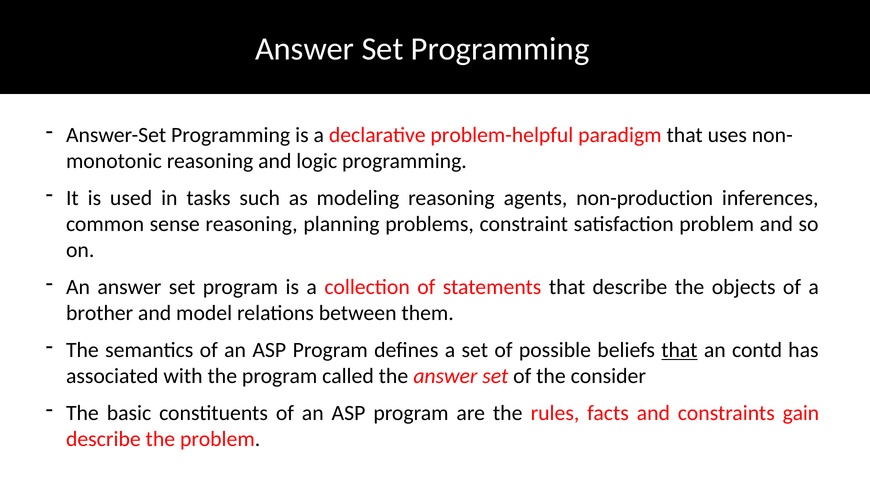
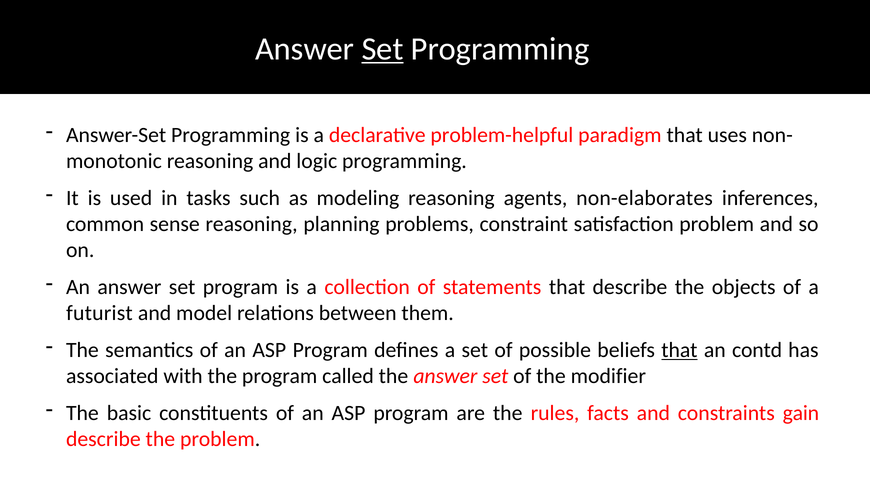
Set underline: none -> present (383, 49)
non-production: non-production -> non-elaborates (645, 198)
brother: brother -> futurist (99, 313)
consider: consider -> modifier (608, 377)
